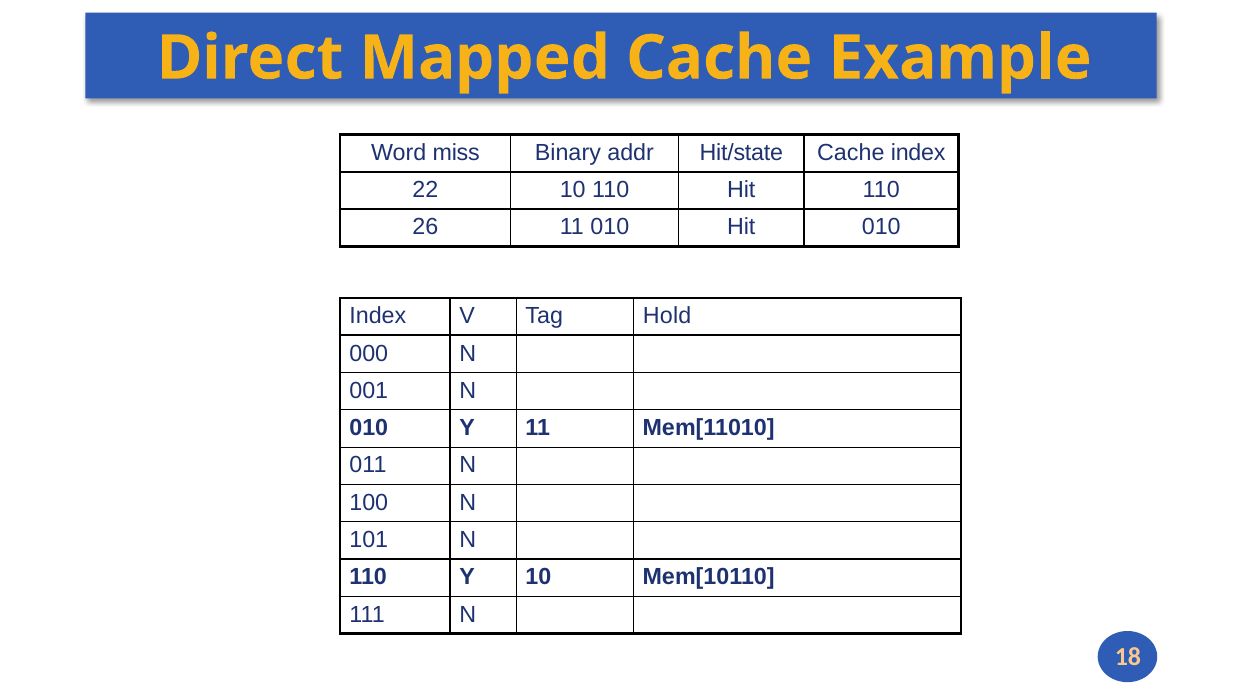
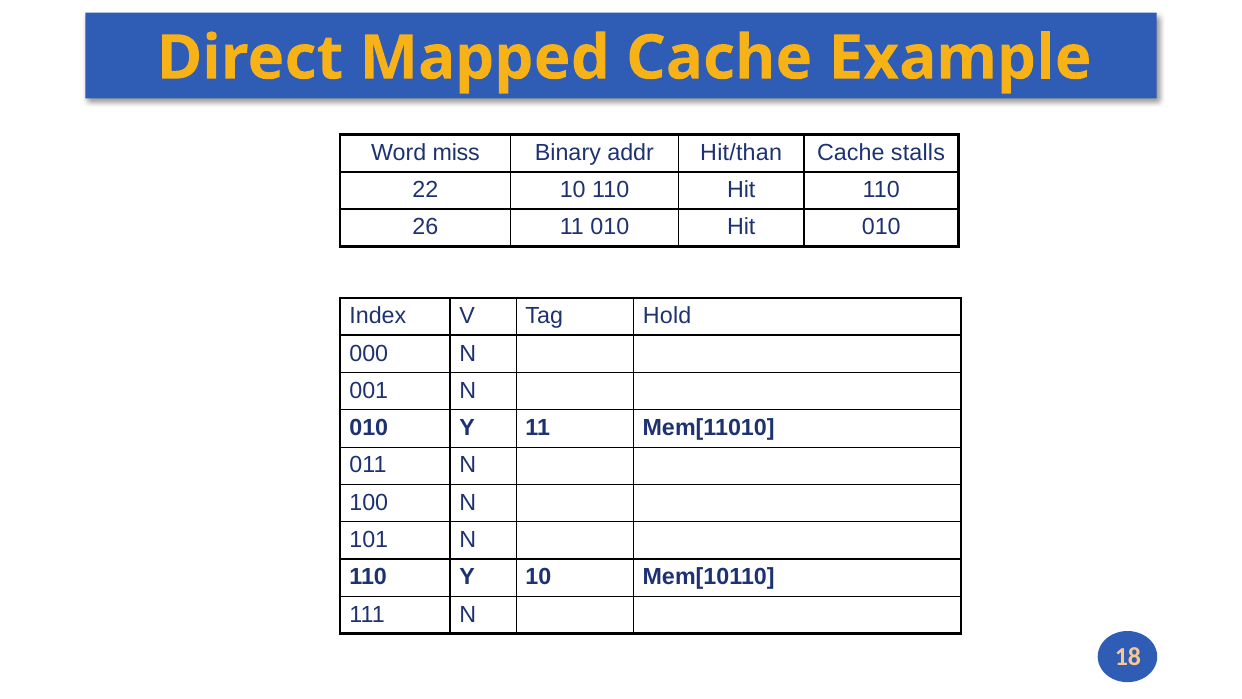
Hit/state: Hit/state -> Hit/than (741, 153)
Cache index: index -> stalls (918, 153)
